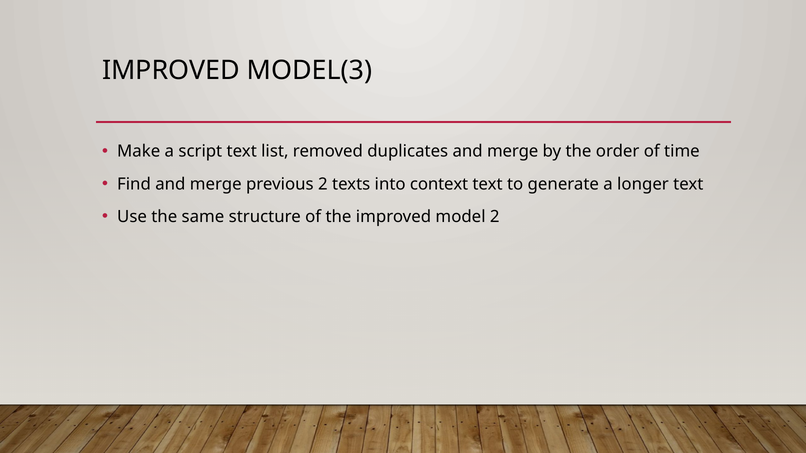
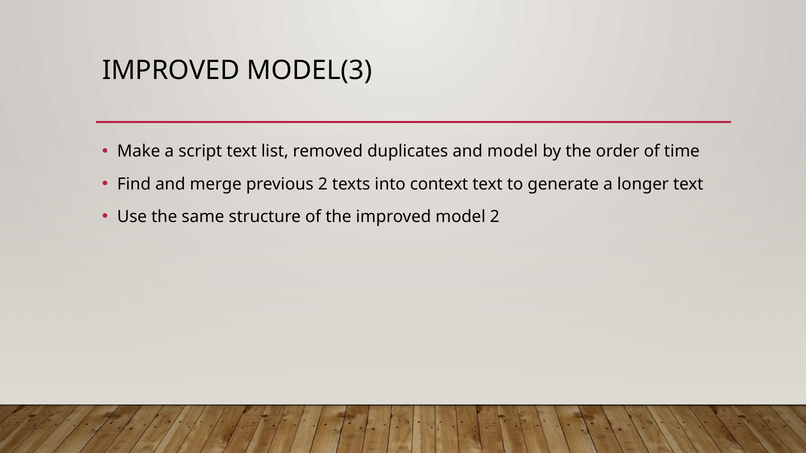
duplicates and merge: merge -> model (513, 152)
